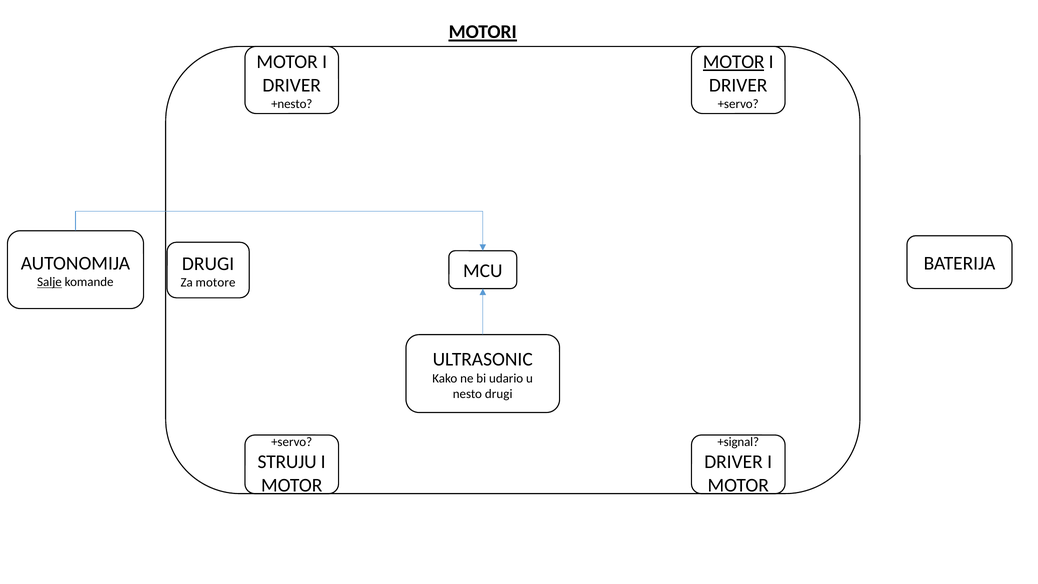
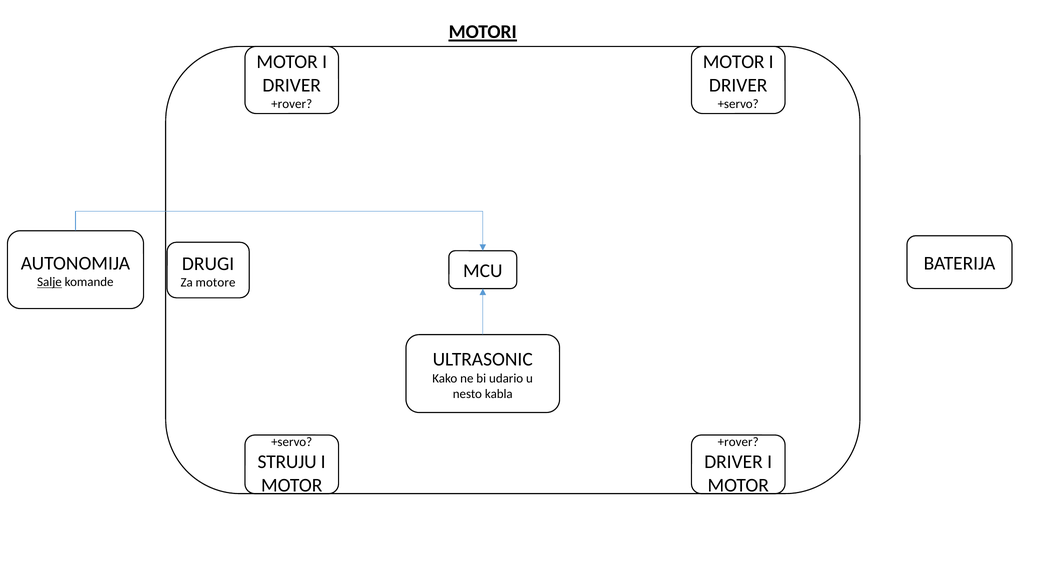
MOTOR underline: present -> none (734, 62)
+nesto: +nesto -> +rover (292, 104)
nesto drugi: drugi -> kabla (499, 394)
+signal: +signal -> +rover (738, 442)
